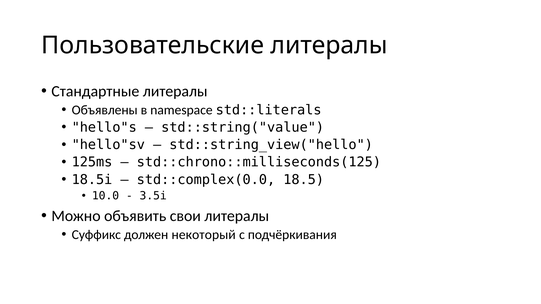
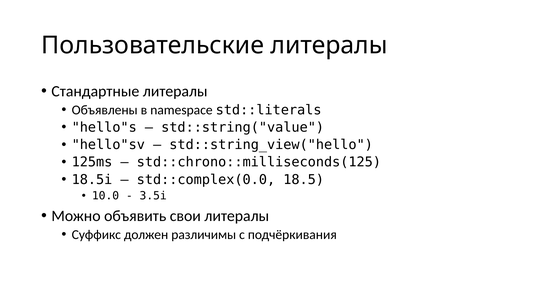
некоторый: некоторый -> различимы (204, 235)
